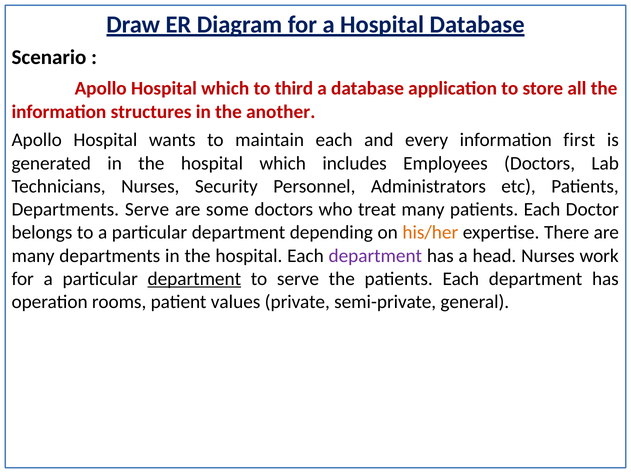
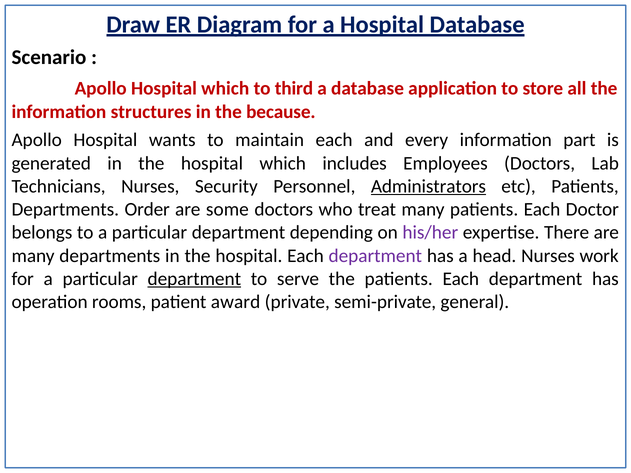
another: another -> because (281, 112)
first: first -> part (579, 140)
Administrators underline: none -> present (428, 186)
Departments Serve: Serve -> Order (147, 210)
his/her colour: orange -> purple (430, 233)
values: values -> award (236, 302)
